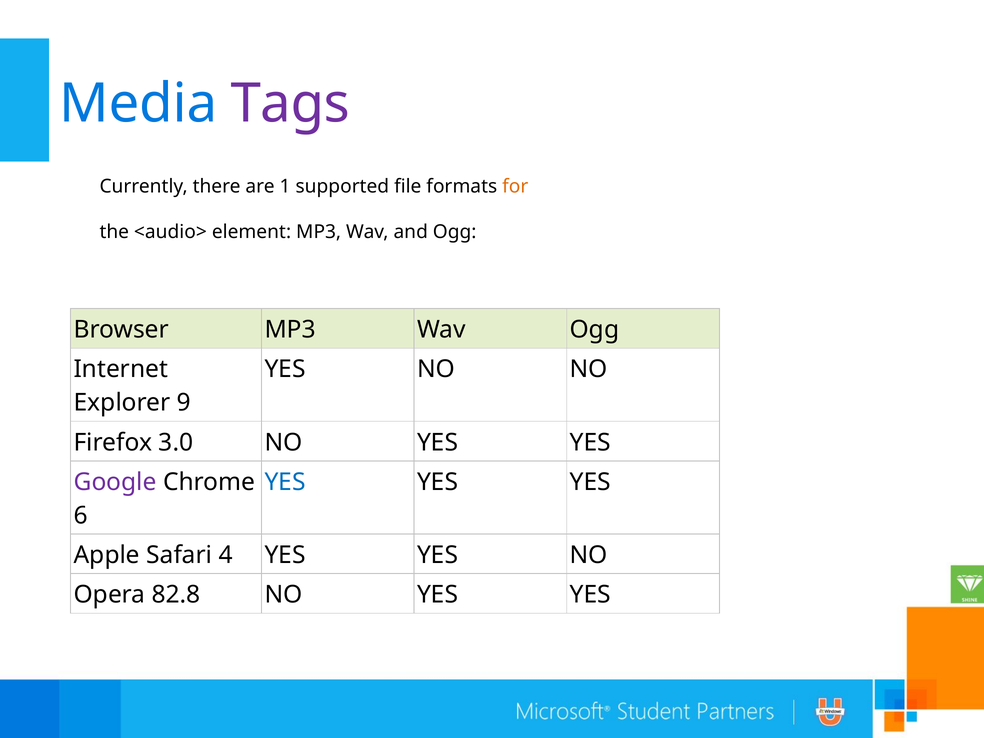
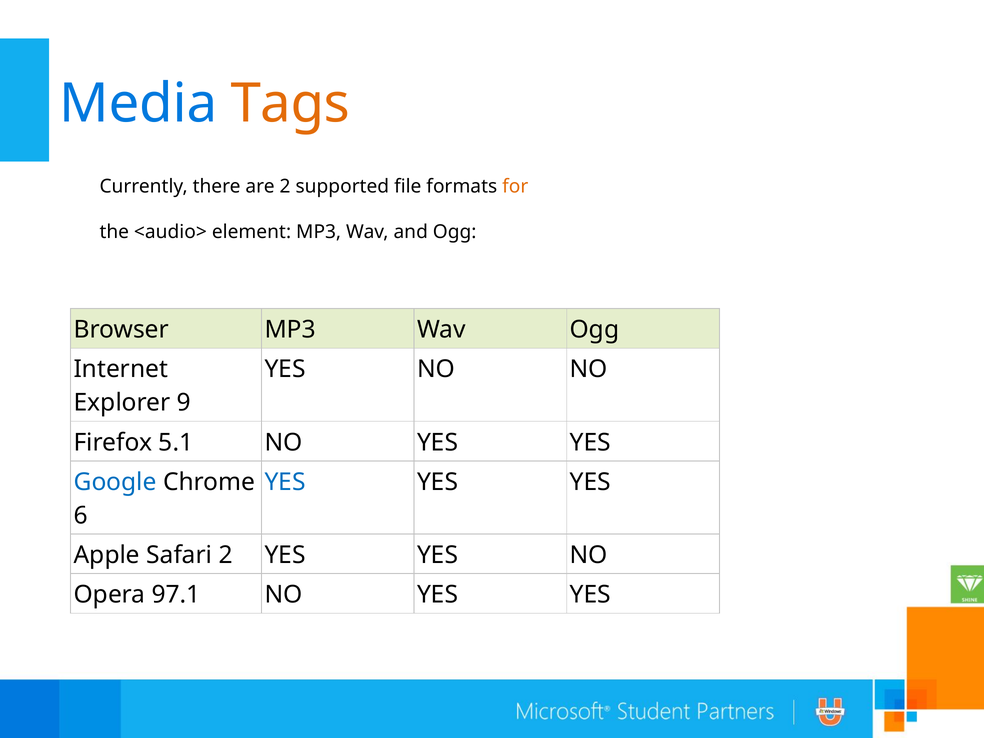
Tags colour: purple -> orange (290, 104)
are 1: 1 -> 2 (285, 186)
3.0: 3.0 -> 5.1 (176, 442)
Google colour: purple -> blue (115, 482)
Safari 4: 4 -> 2 (226, 555)
82.8: 82.8 -> 97.1 (176, 595)
